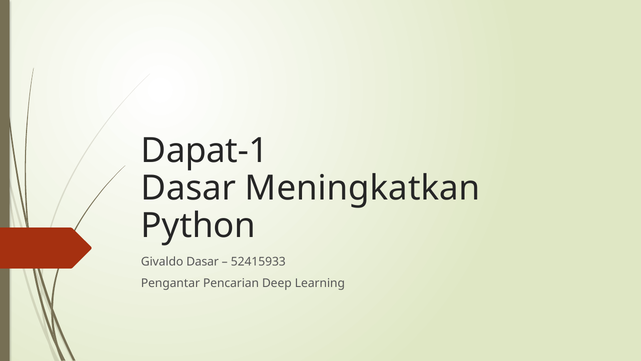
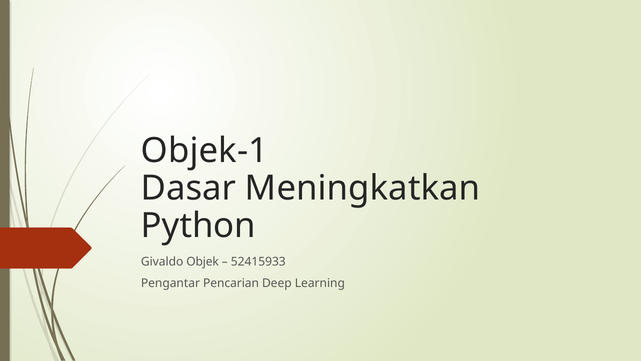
Dapat-1: Dapat-1 -> Objek-1 (205, 151)
Givaldo Dasar: Dasar -> Objek (203, 262)
